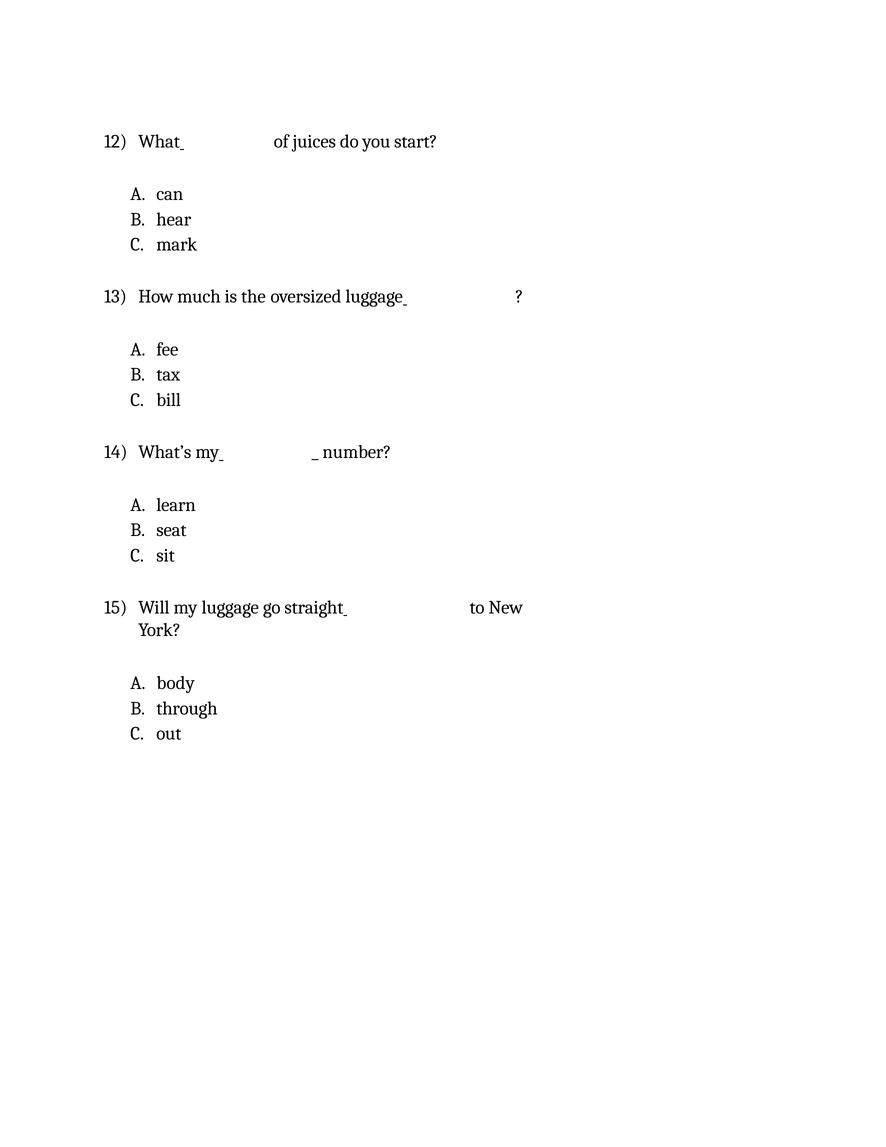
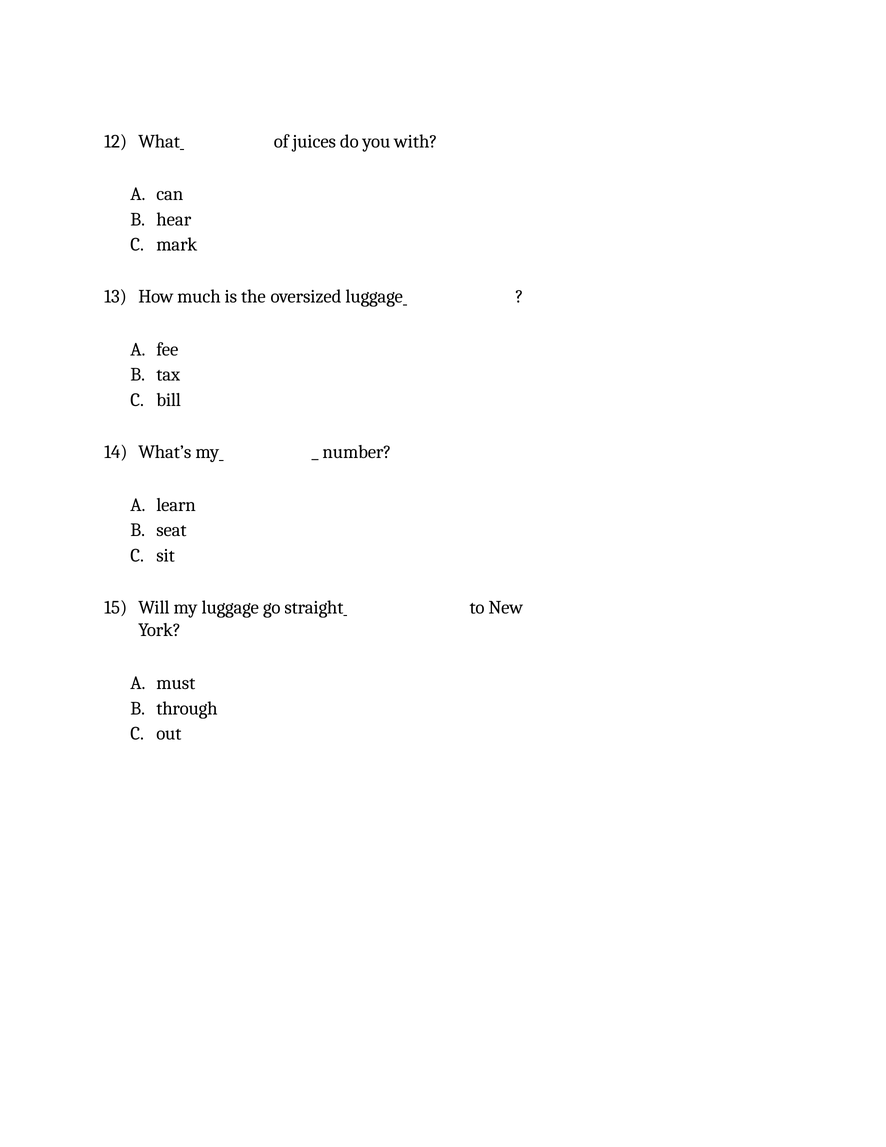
start: start -> with (416, 141)
body: body -> must (176, 683)
